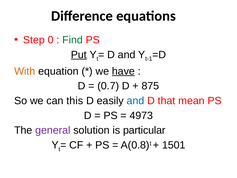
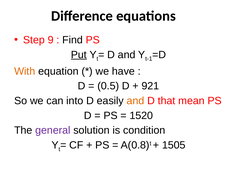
0: 0 -> 9 (51, 40)
Find colour: green -> black (73, 40)
have underline: present -> none (123, 71)
0.7: 0.7 -> 0.5 (108, 86)
875: 875 -> 921 (150, 86)
this: this -> into (75, 101)
and colour: blue -> orange (135, 101)
4973: 4973 -> 1520 (141, 115)
particular: particular -> condition (144, 130)
1501: 1501 -> 1505 (174, 145)
